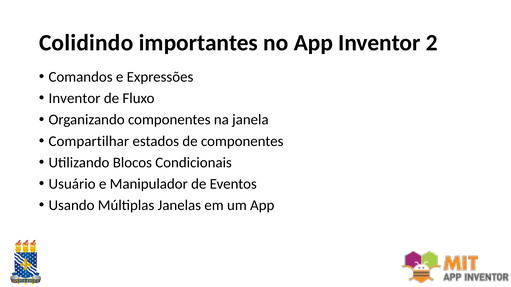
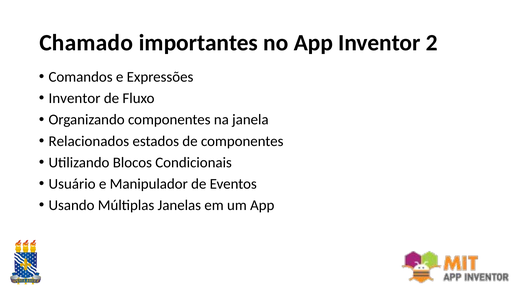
Colidindo: Colidindo -> Chamado (86, 43)
Compartilhar: Compartilhar -> Relacionados (89, 141)
